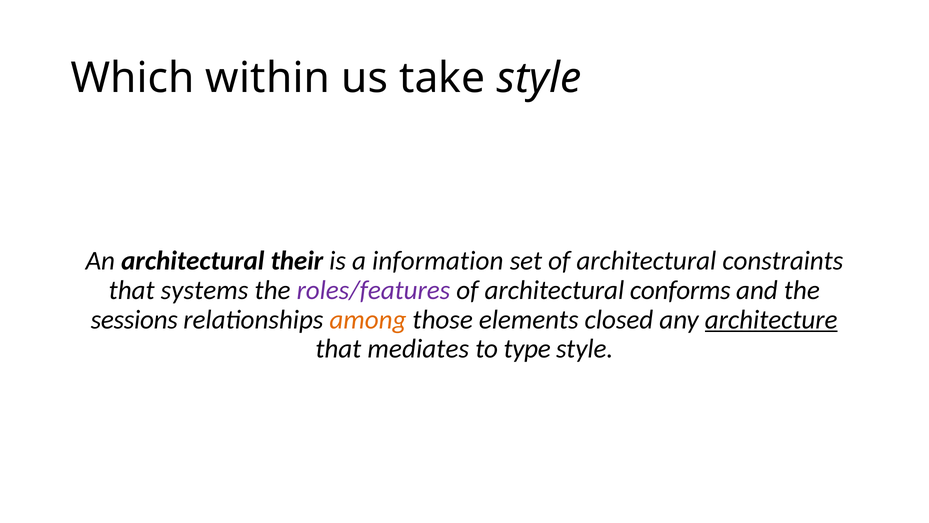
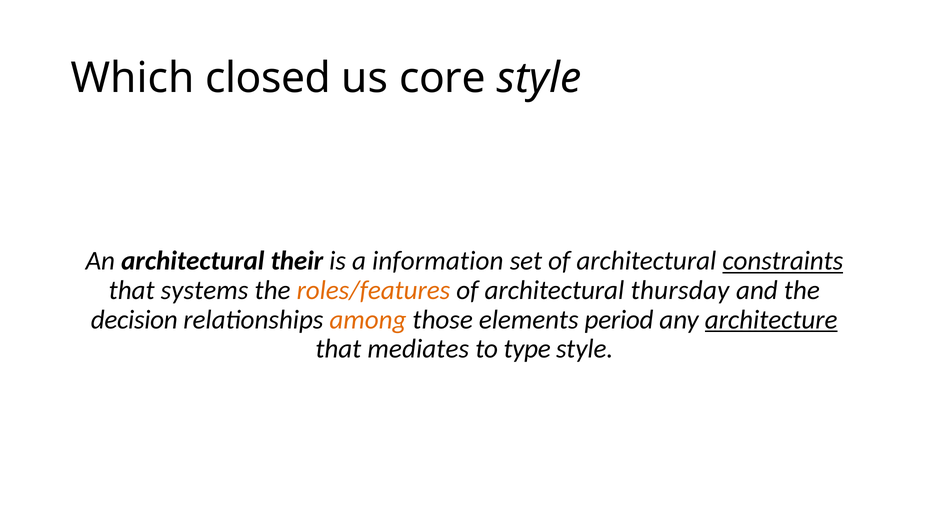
within: within -> closed (268, 78)
take: take -> core (442, 78)
constraints underline: none -> present (783, 261)
roles/features colour: purple -> orange (373, 290)
conforms: conforms -> thursday (680, 290)
sessions: sessions -> decision (134, 319)
closed: closed -> period (619, 319)
